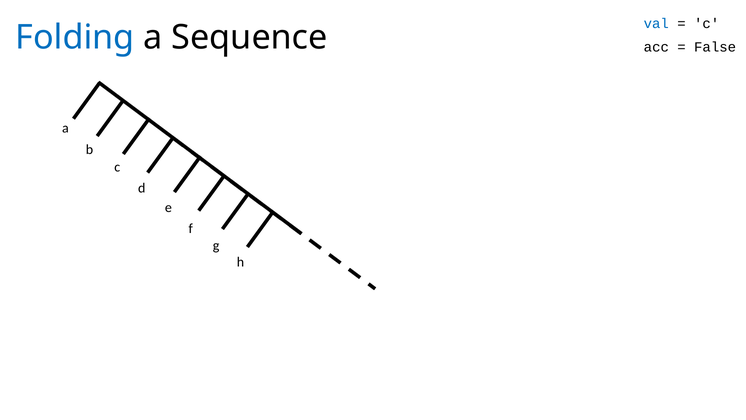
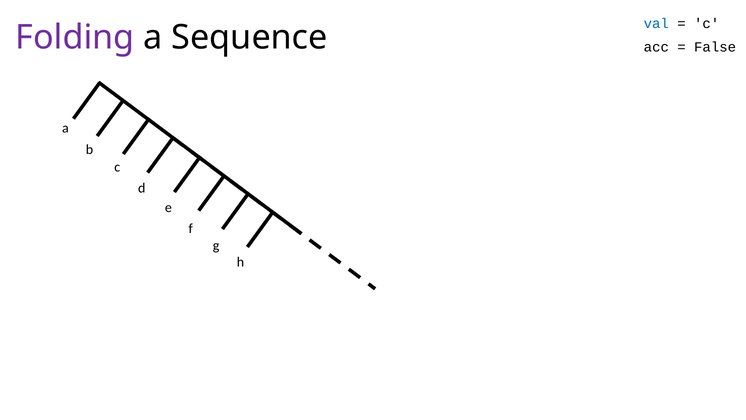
Folding colour: blue -> purple (75, 37)
